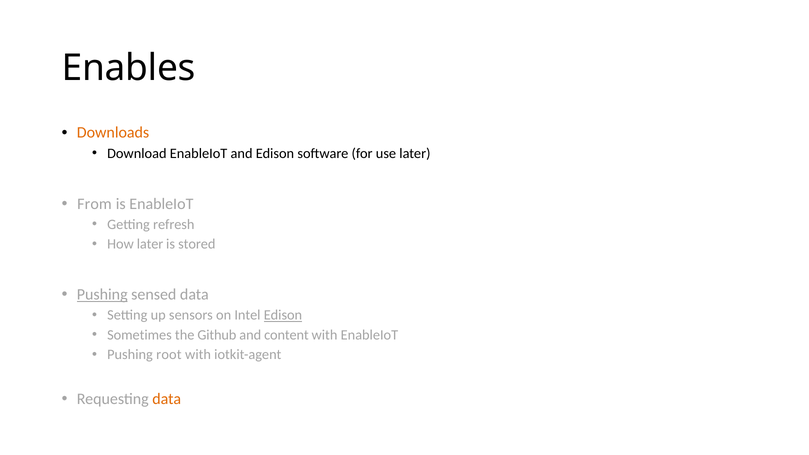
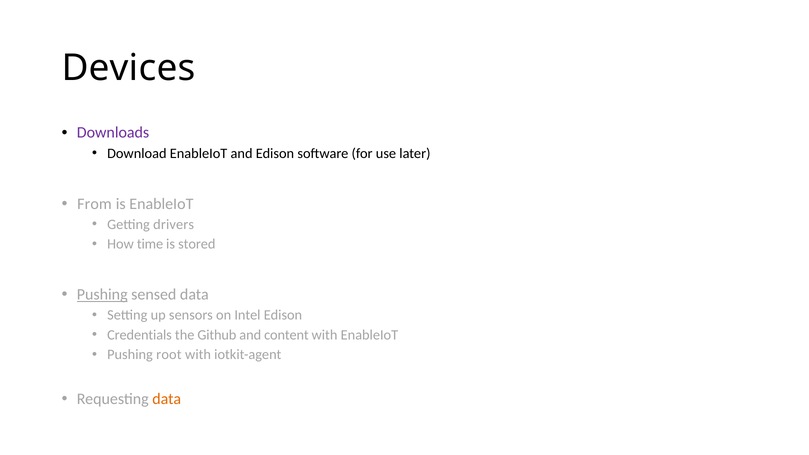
Enables: Enables -> Devices (129, 68)
Downloads colour: orange -> purple (113, 133)
refresh: refresh -> drivers (174, 224)
How later: later -> time (150, 244)
Edison underline: present -> none (283, 315)
Sometimes: Sometimes -> Credentials (140, 335)
